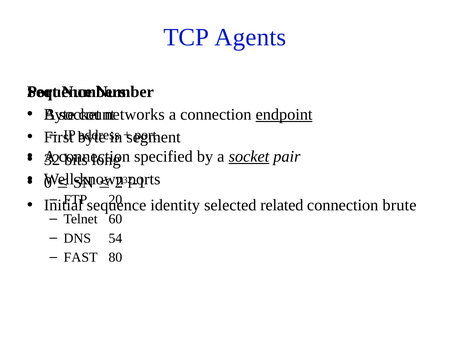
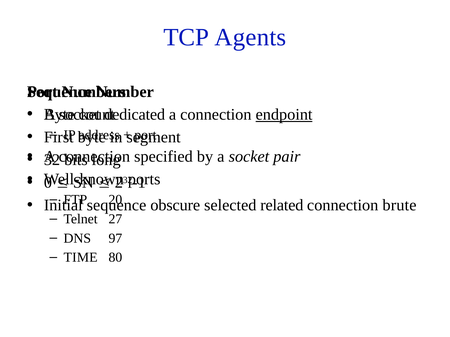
networks: networks -> dedicated (135, 115)
socket underline: present -> none (249, 157)
identity: identity -> obscure (175, 206)
60: 60 -> 27 (115, 219)
54: 54 -> 97 (115, 238)
FAST: FAST -> TIME (81, 258)
